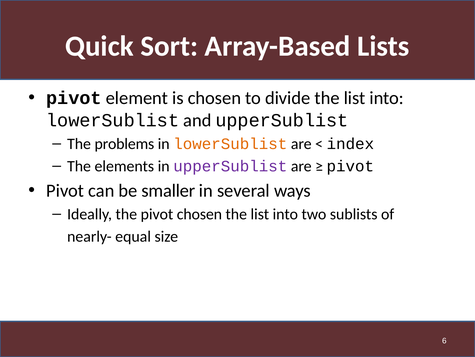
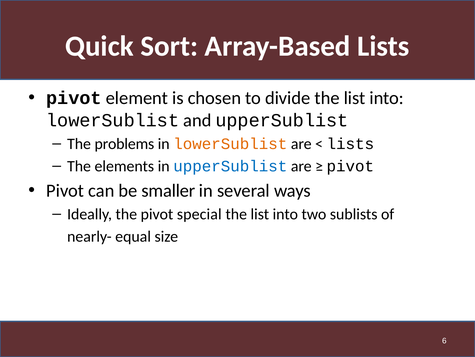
index: index -> lists (350, 144)
upperSublist colour: purple -> blue (230, 166)
pivot chosen: chosen -> special (199, 214)
